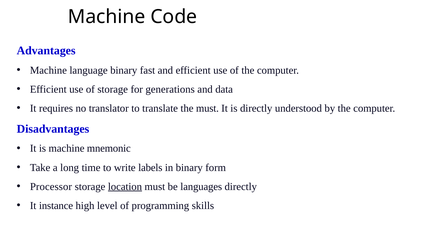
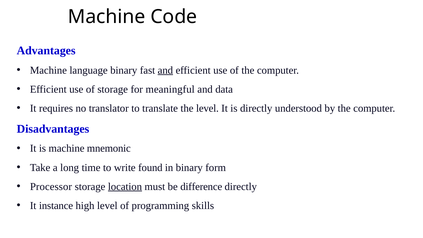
and underline: none -> present (165, 70)
generations: generations -> meaningful (170, 89)
the must: must -> level (207, 108)
labels: labels -> found (150, 168)
languages: languages -> difference (201, 187)
